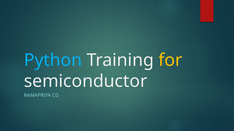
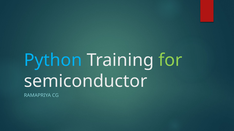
for colour: yellow -> light green (170, 60)
